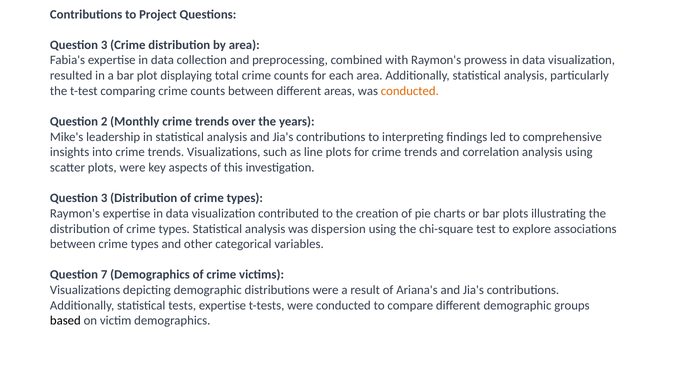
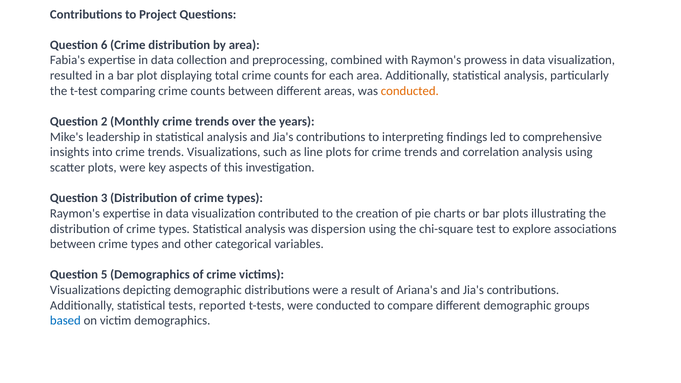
3: 3 -> 6 (104, 45)
7: 7 -> 5 (104, 275)
tests expertise: expertise -> reported (222, 305)
based colour: black -> blue (65, 321)
